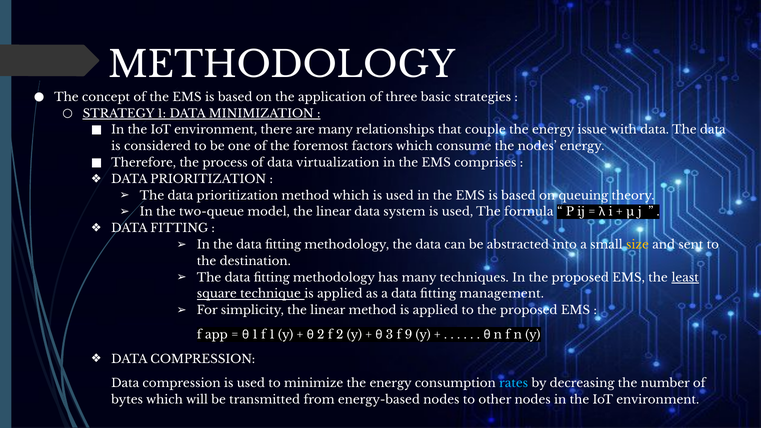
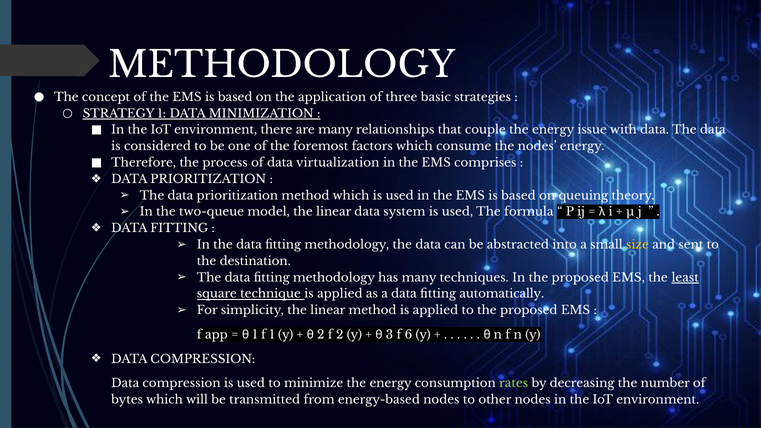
management: management -> automatically (502, 294)
9: 9 -> 6 (409, 335)
rates colour: light blue -> light green (514, 383)
